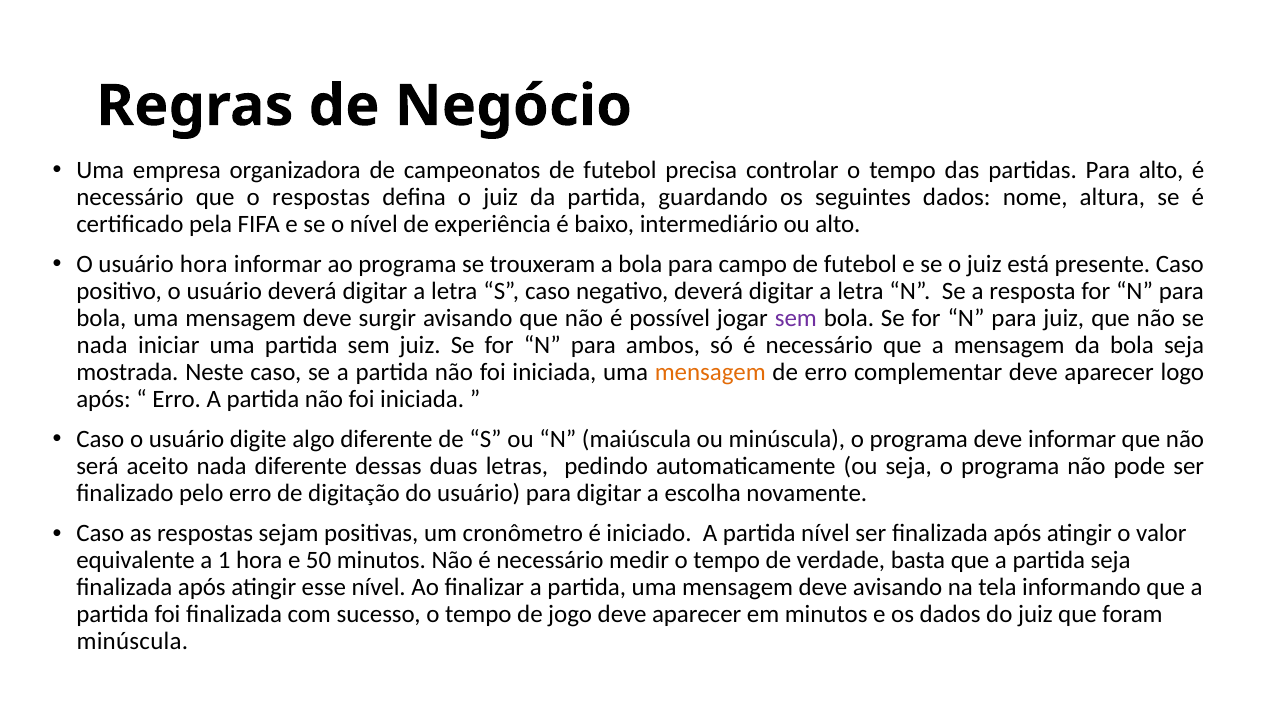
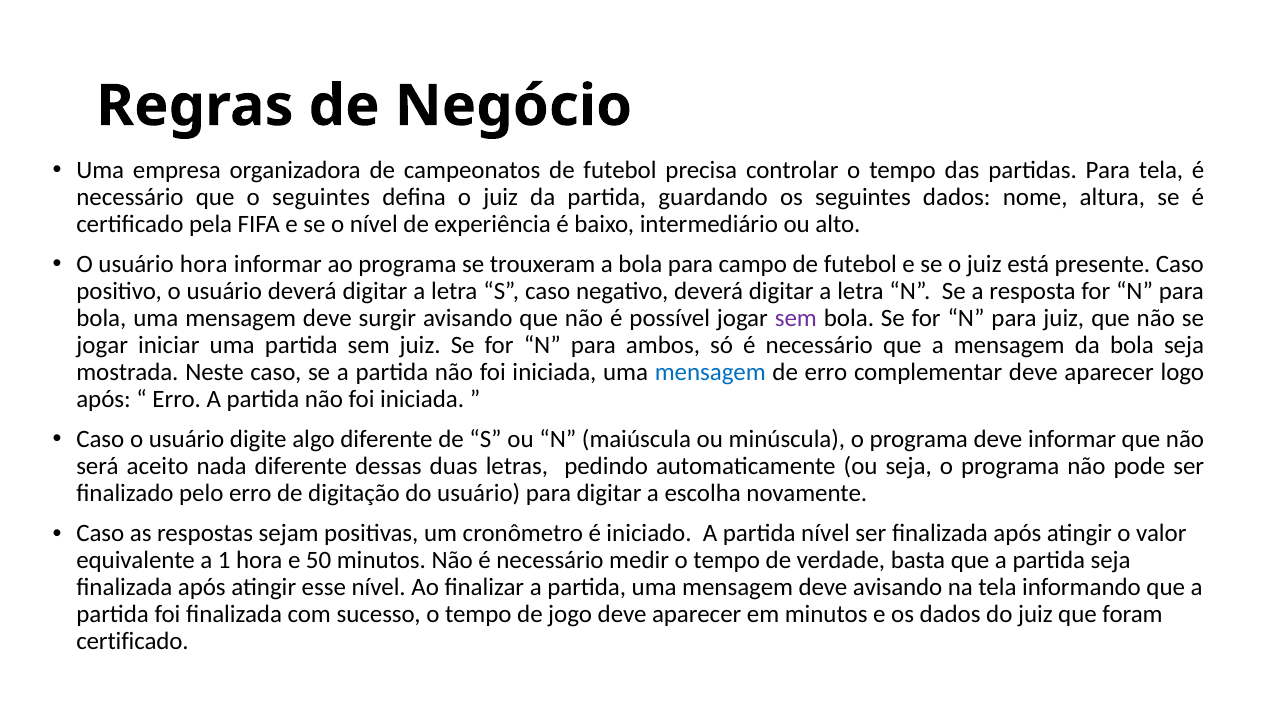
Para alto: alto -> tela (1161, 170)
o respostas: respostas -> seguintes (321, 197)
nada: nada -> jogar (102, 345)
mensagem colour: orange -> blue (710, 372)
minúscula: minúscula -> certificado (133, 641)
